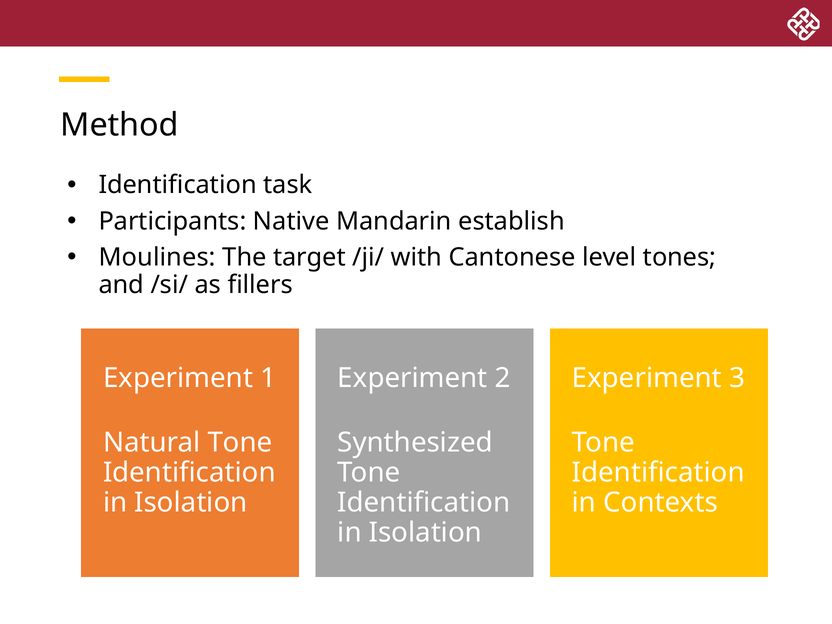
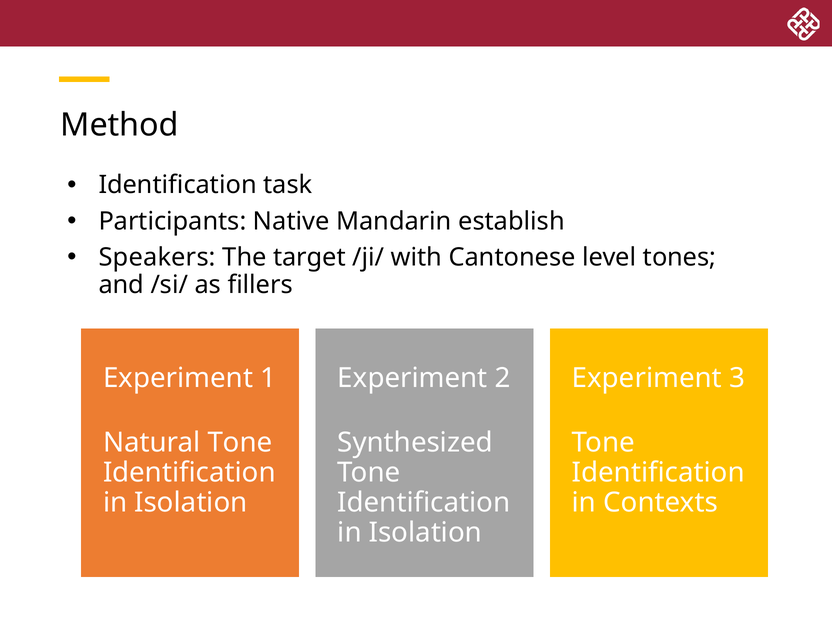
Moulines: Moulines -> Speakers (157, 257)
